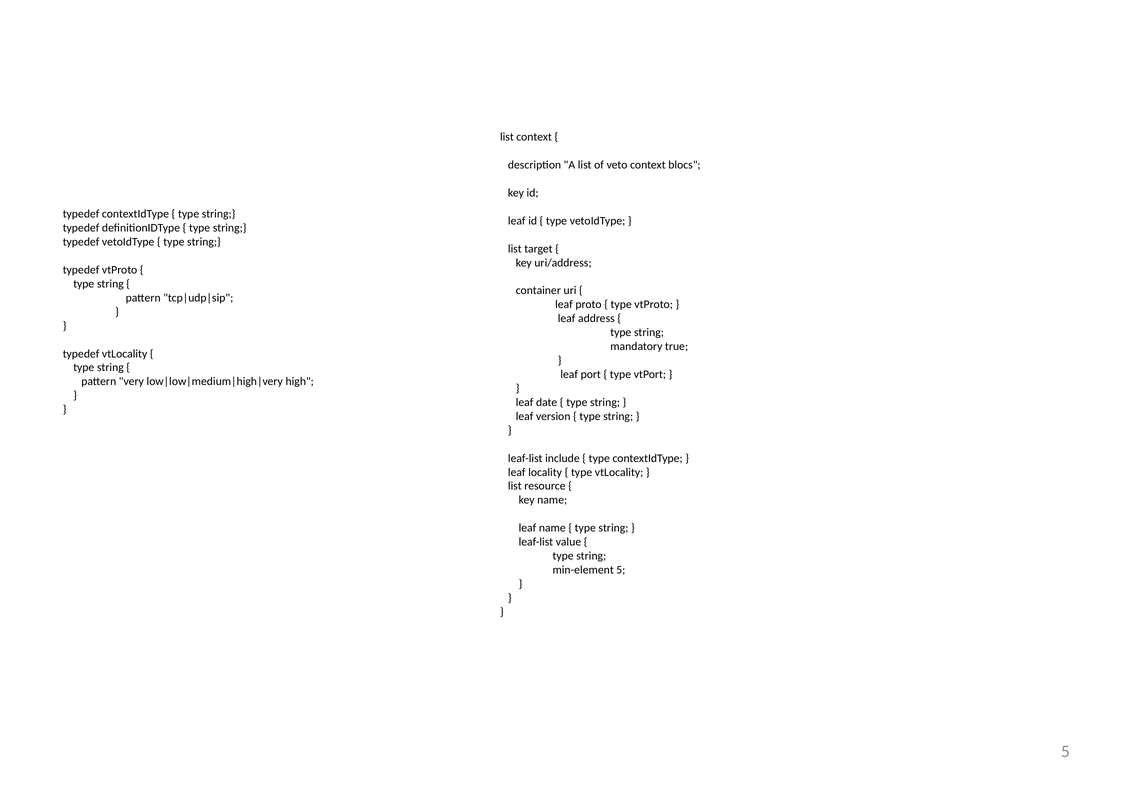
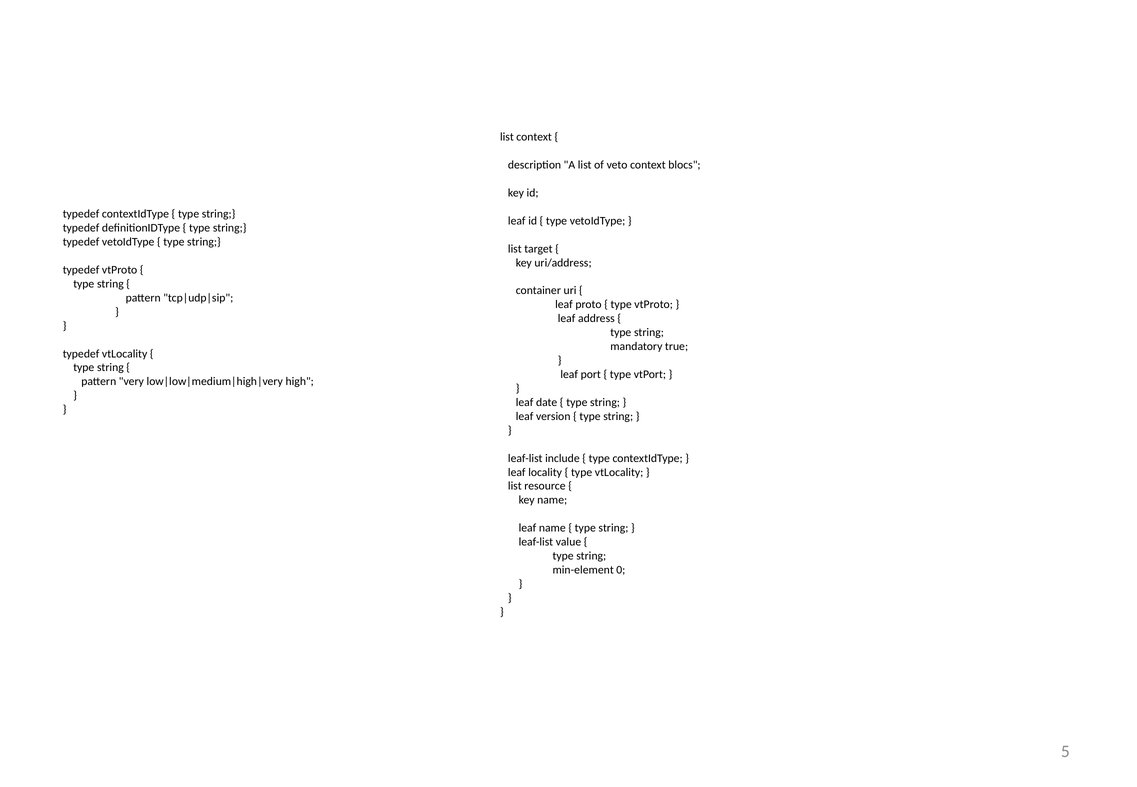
min-element 5: 5 -> 0 (621, 570)
